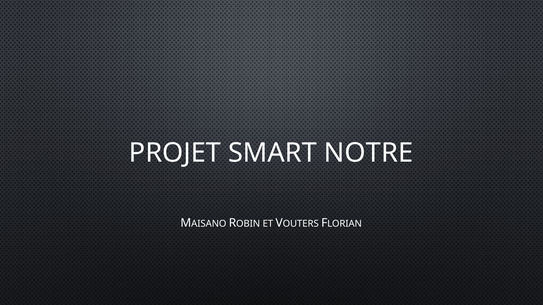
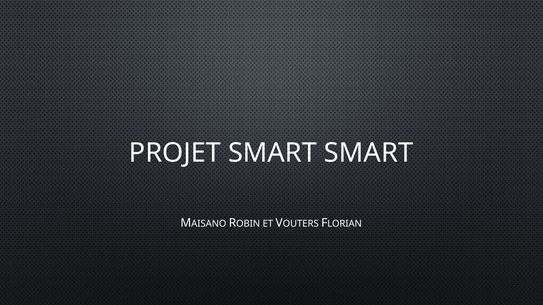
SMART NOTRE: NOTRE -> SMART (369, 153)
